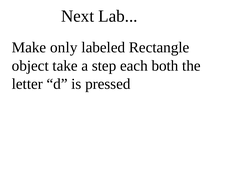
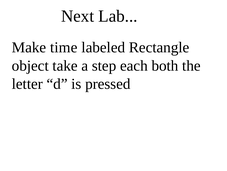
only: only -> time (64, 47)
